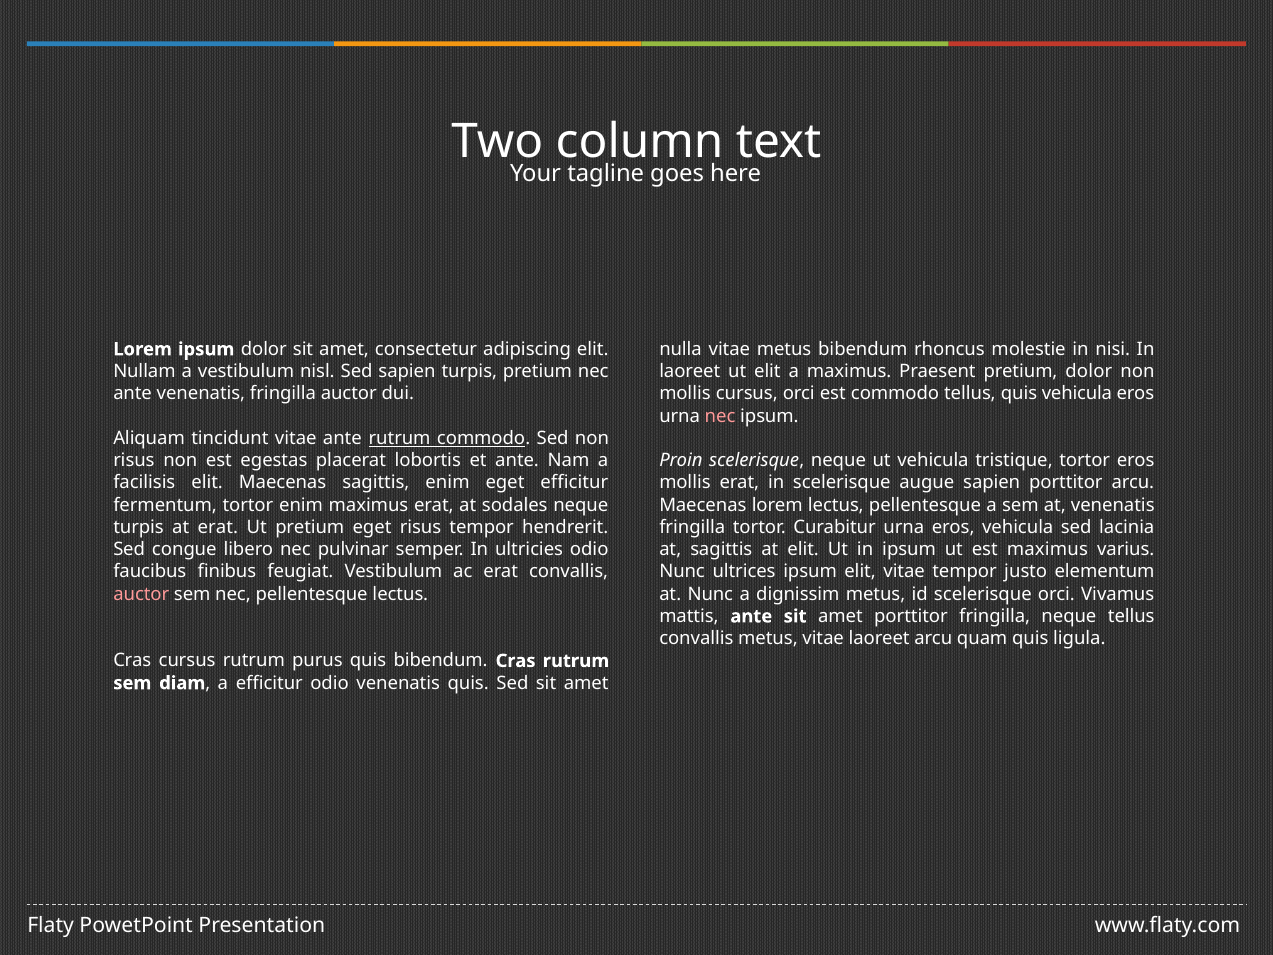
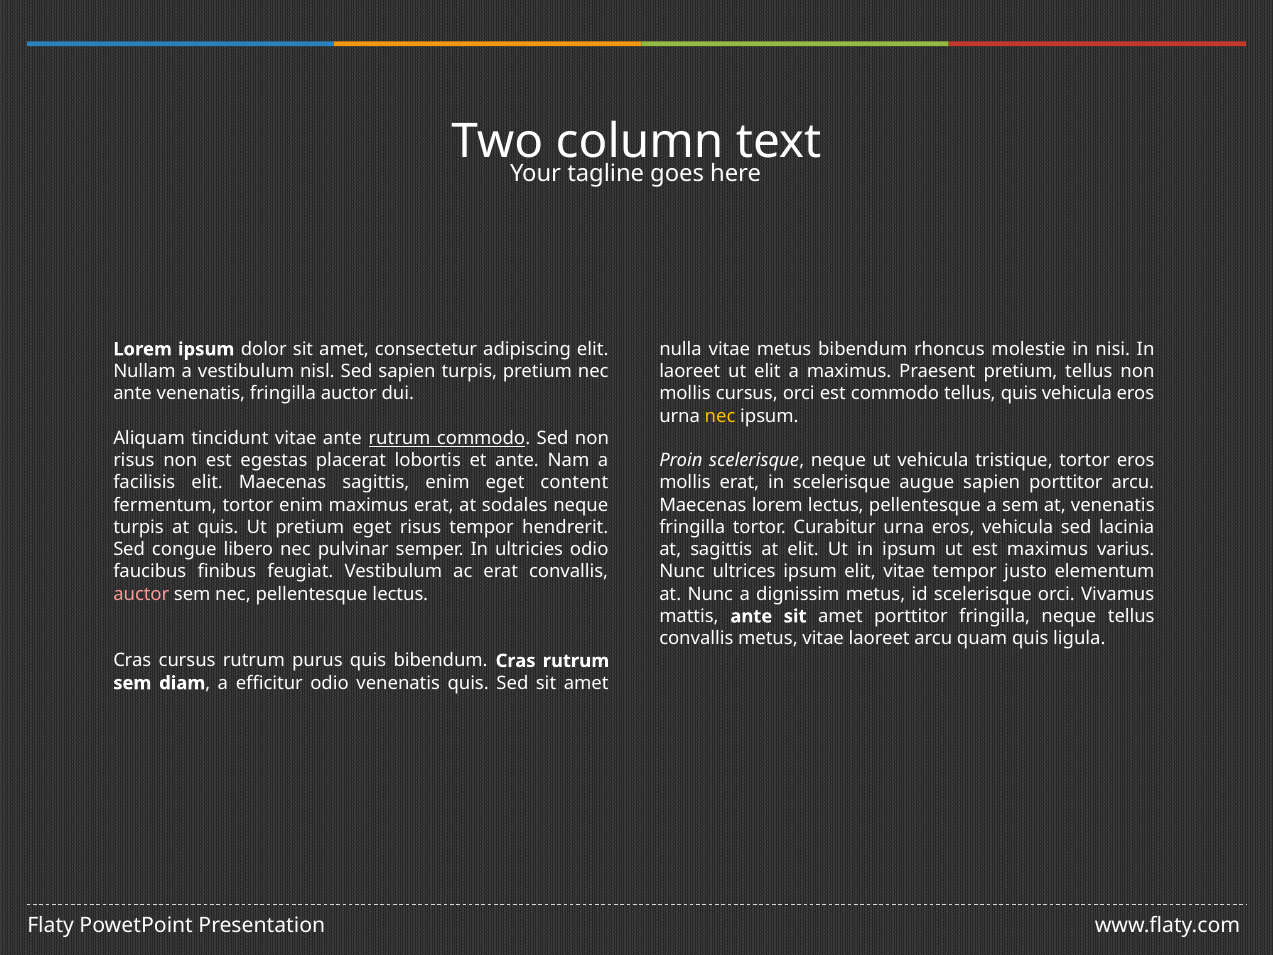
pretium dolor: dolor -> tellus (1089, 371)
nec colour: pink -> yellow (720, 416)
eget efficitur: efficitur -> content (574, 483)
at erat: erat -> quis (218, 527)
